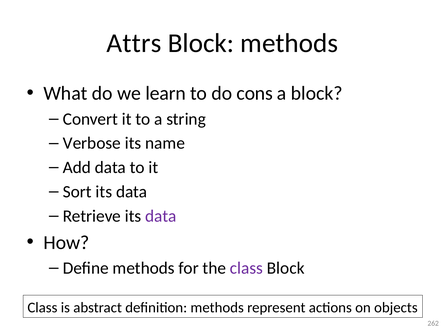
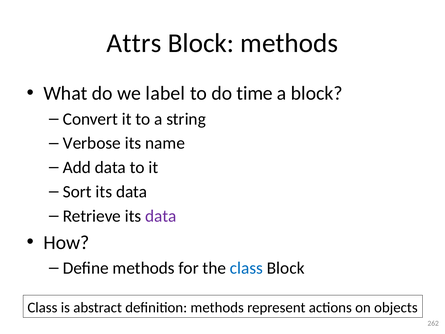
learn: learn -> label (165, 93)
cons: cons -> time (255, 93)
class colour: purple -> blue (246, 268)
